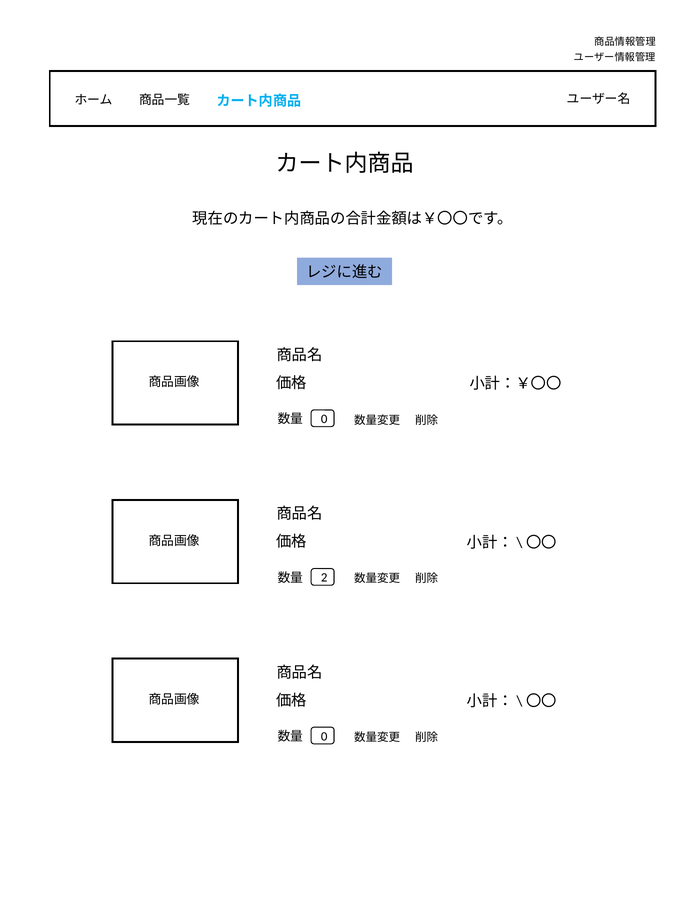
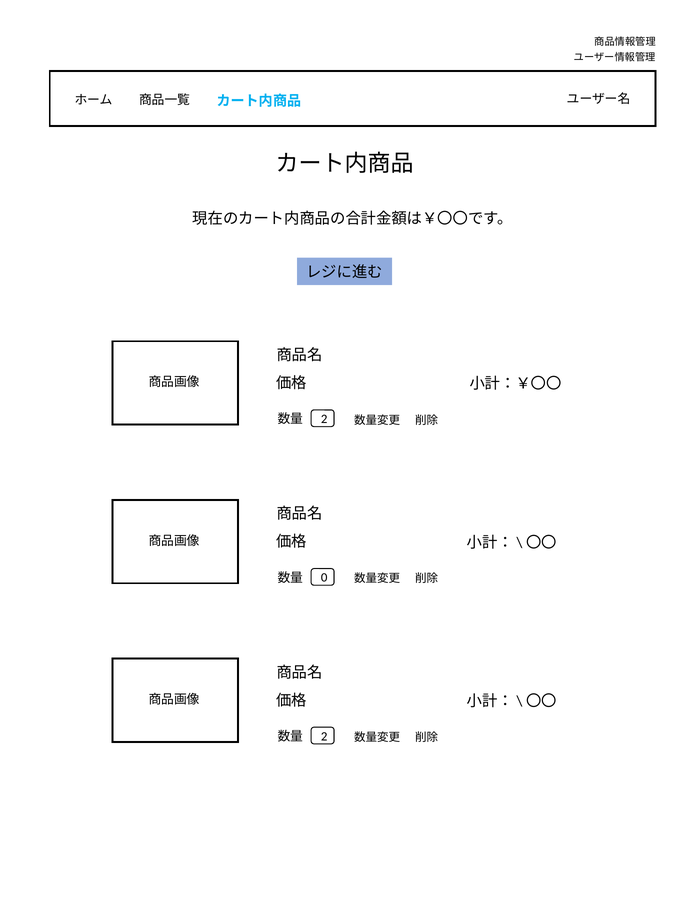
0: 0 -> 2 (324, 419)
2: 2 -> 0 (324, 577)
0: 0 -> 2 (324, 736)
